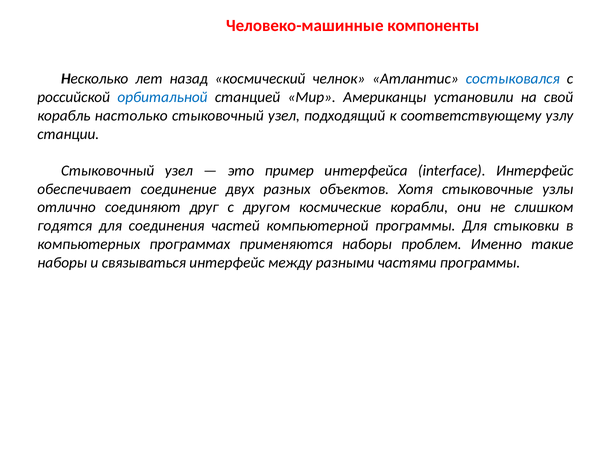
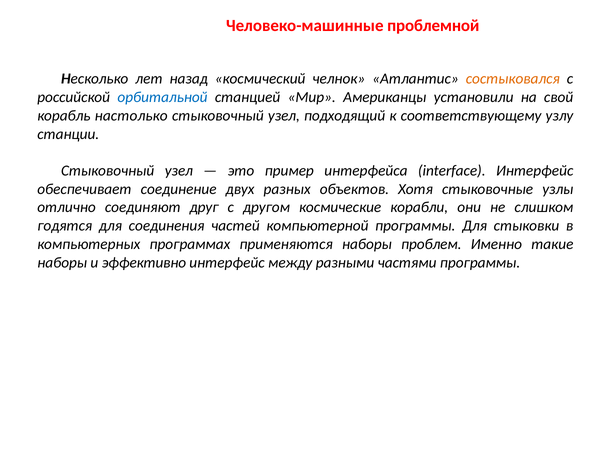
компоненты: компоненты -> проблемной (433, 26)
состыковался colour: blue -> orange (513, 79)
связываться: связываться -> эффективно (144, 262)
